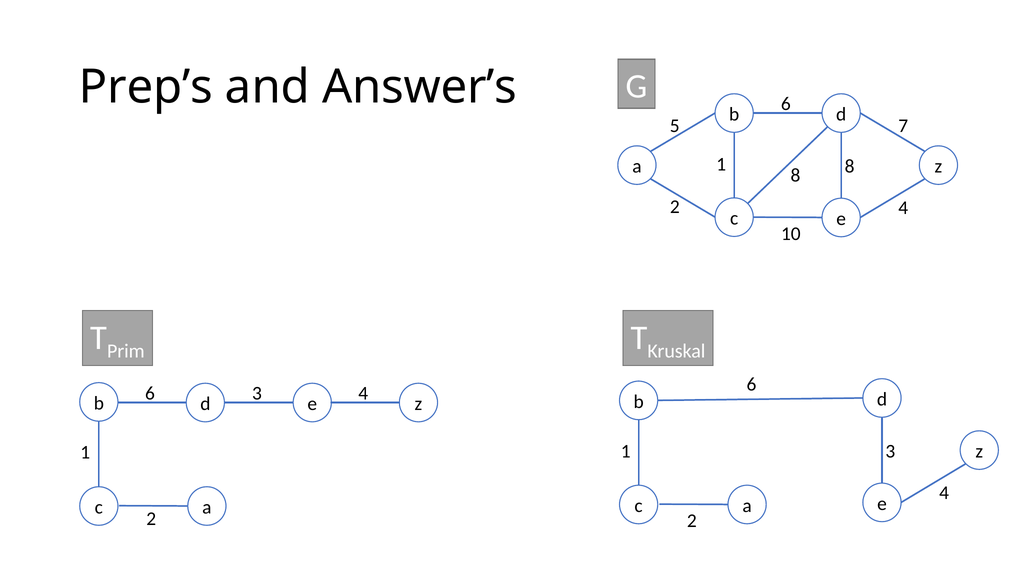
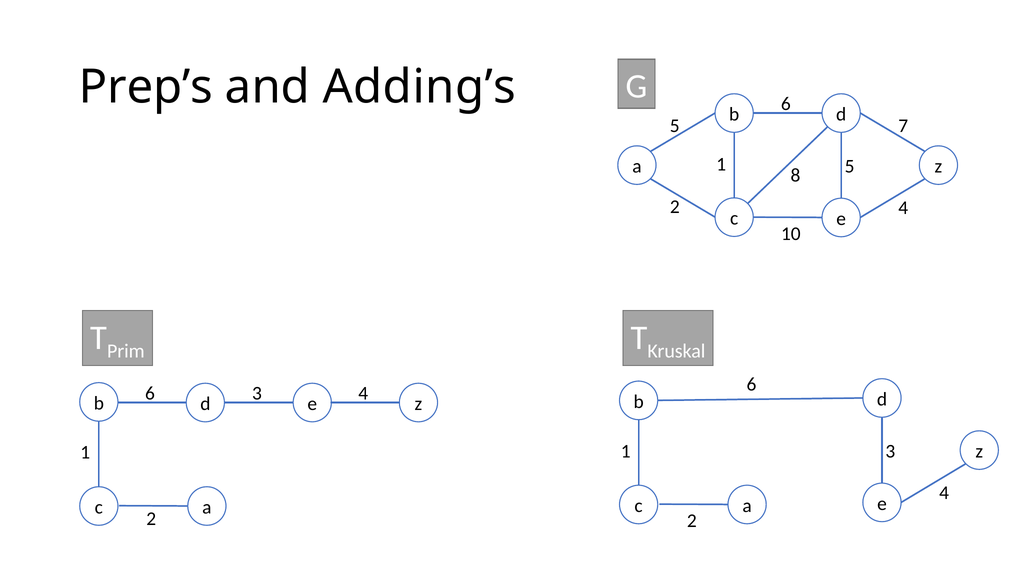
Answer’s: Answer’s -> Adding’s (419, 87)
8 8: 8 -> 5 (850, 166)
